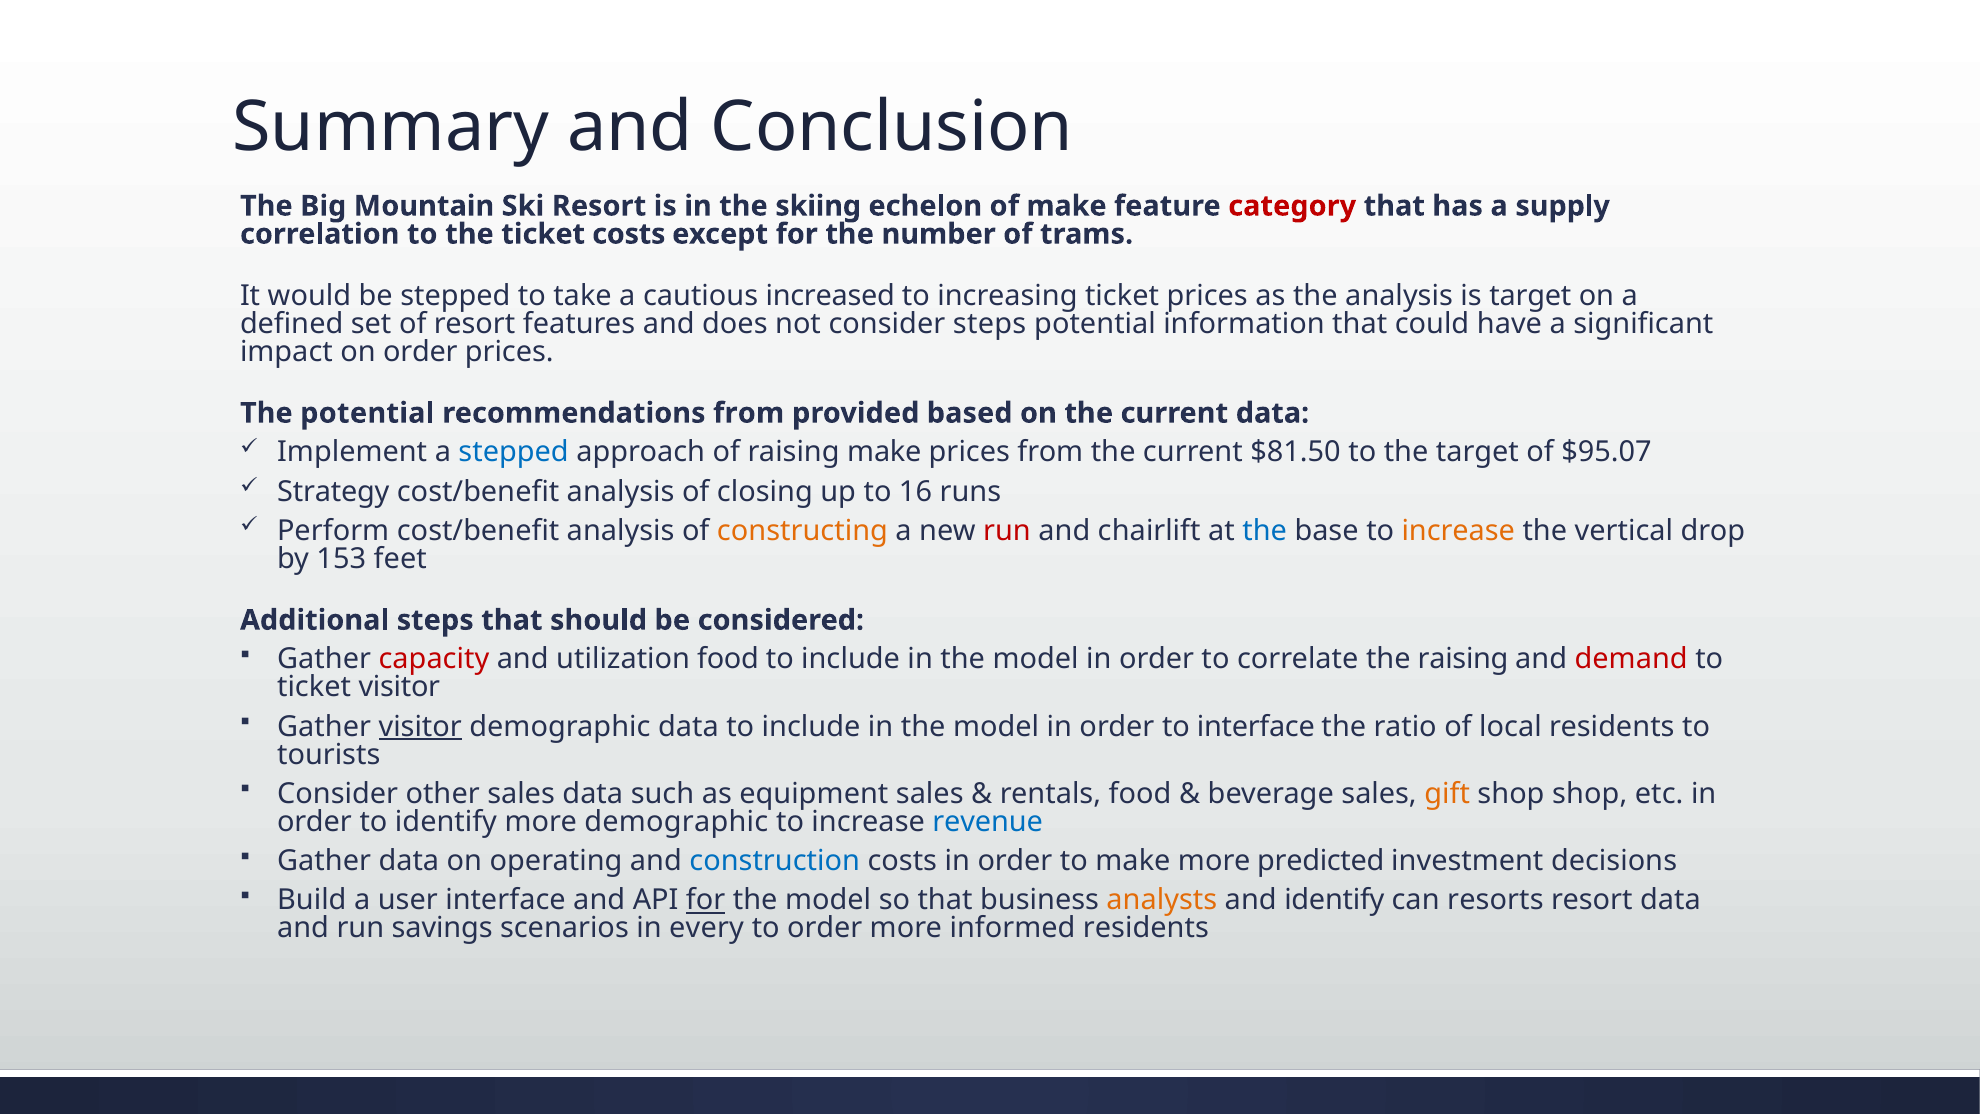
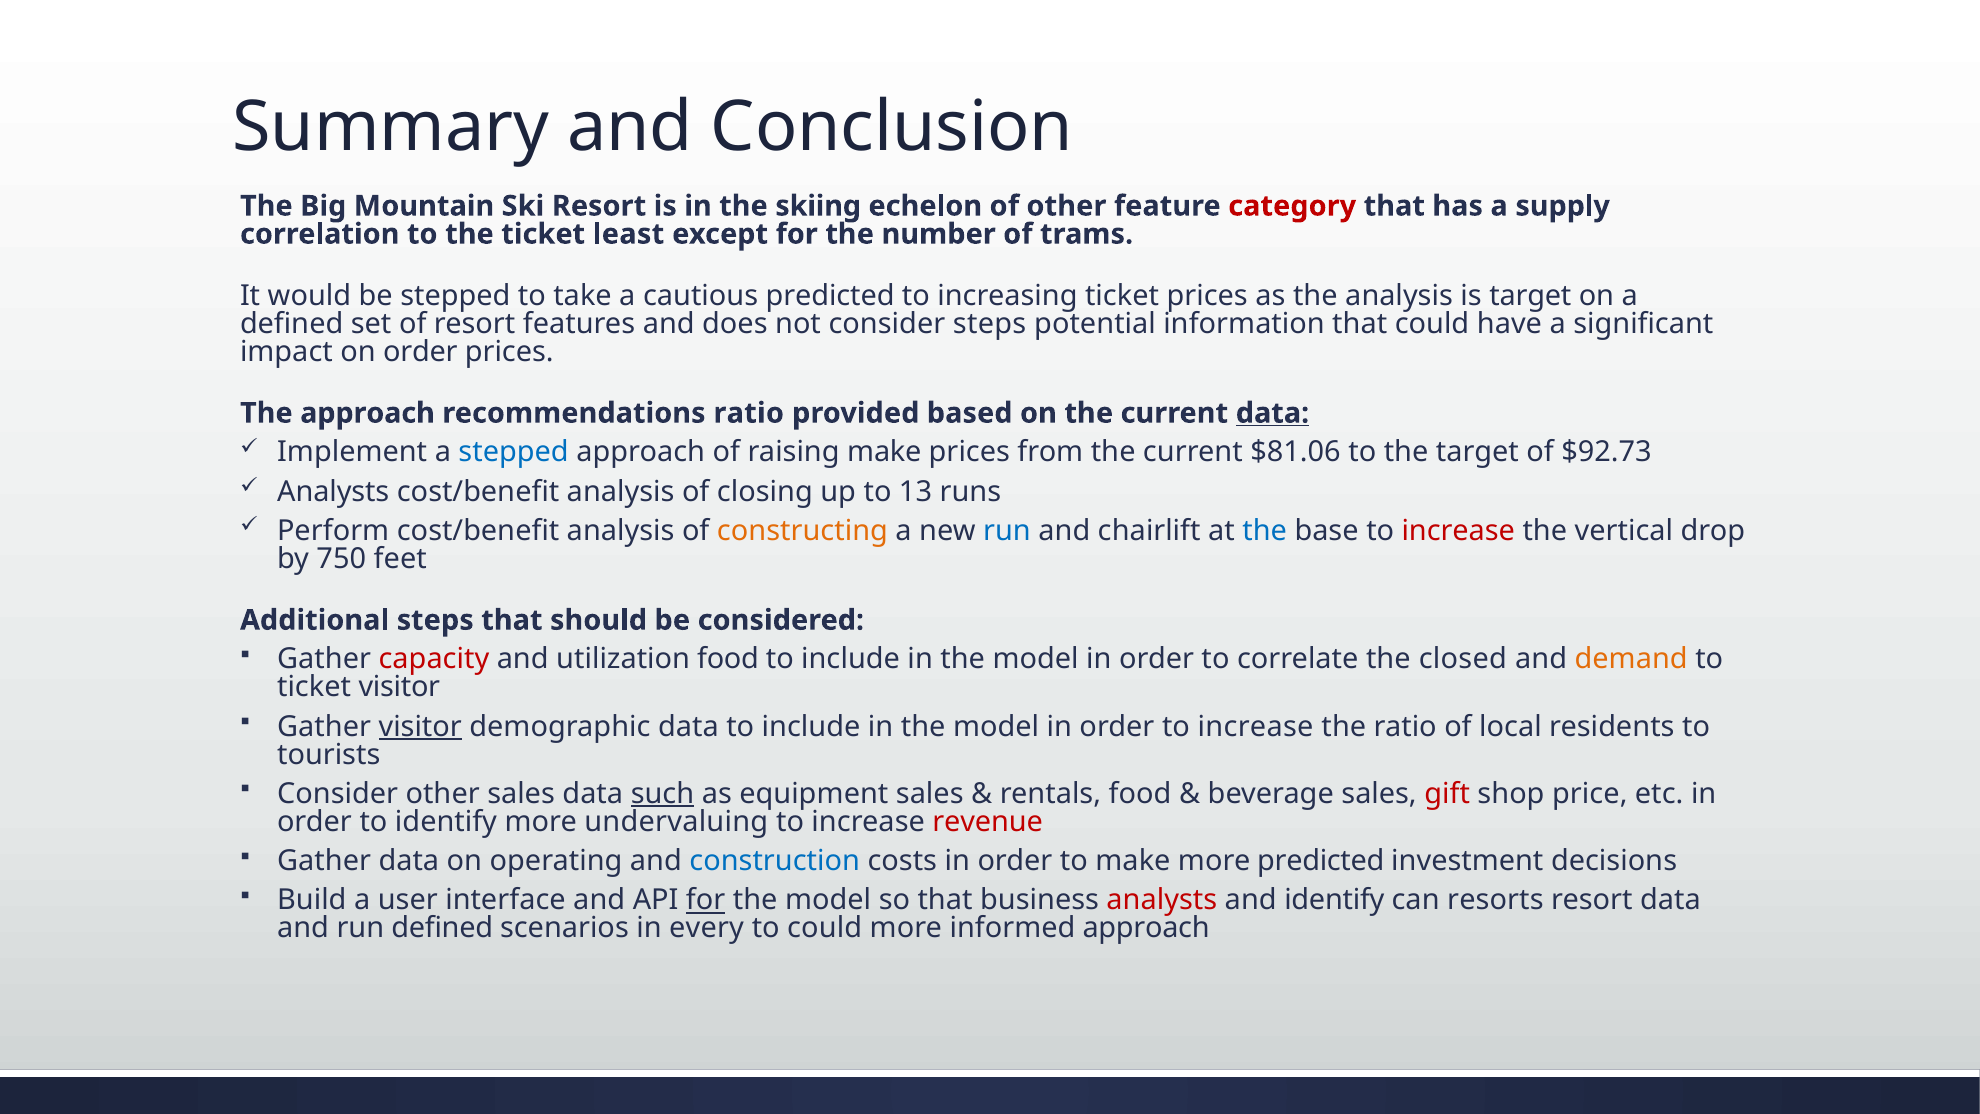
of make: make -> other (1066, 206)
ticket costs: costs -> least (629, 234)
cautious increased: increased -> predicted (830, 295)
The potential: potential -> approach (367, 413)
recommendations from: from -> ratio (749, 413)
data underline: none -> present (1272, 413)
$81.50: $81.50 -> $81.06 (1296, 452)
$95.07: $95.07 -> $92.73 (1607, 452)
Strategy: Strategy -> Analysts (333, 491)
16: 16 -> 13 (916, 491)
run colour: red -> blue (1007, 531)
increase colour: orange -> red (1458, 531)
153: 153 -> 750 (341, 559)
the raising: raising -> closed (1463, 659)
demand colour: red -> orange (1631, 659)
order to interface: interface -> increase (1256, 726)
such underline: none -> present (662, 794)
gift colour: orange -> red (1447, 794)
shop shop: shop -> price (1590, 794)
more demographic: demographic -> undervaluing (676, 822)
revenue colour: blue -> red (988, 822)
analysts colour: orange -> red (1162, 900)
run savings: savings -> defined (442, 928)
to order: order -> could (825, 928)
informed residents: residents -> approach (1146, 928)
